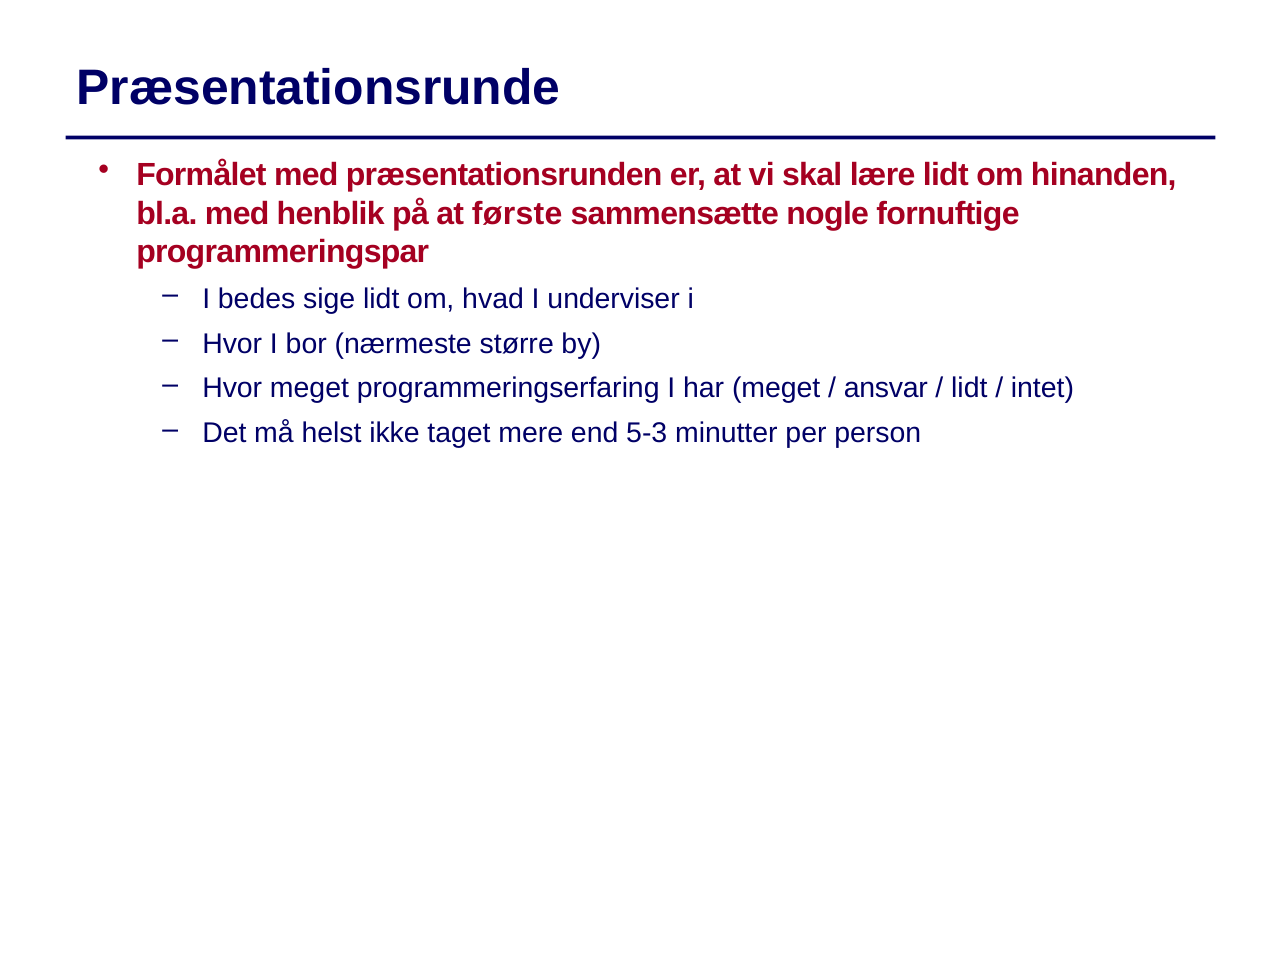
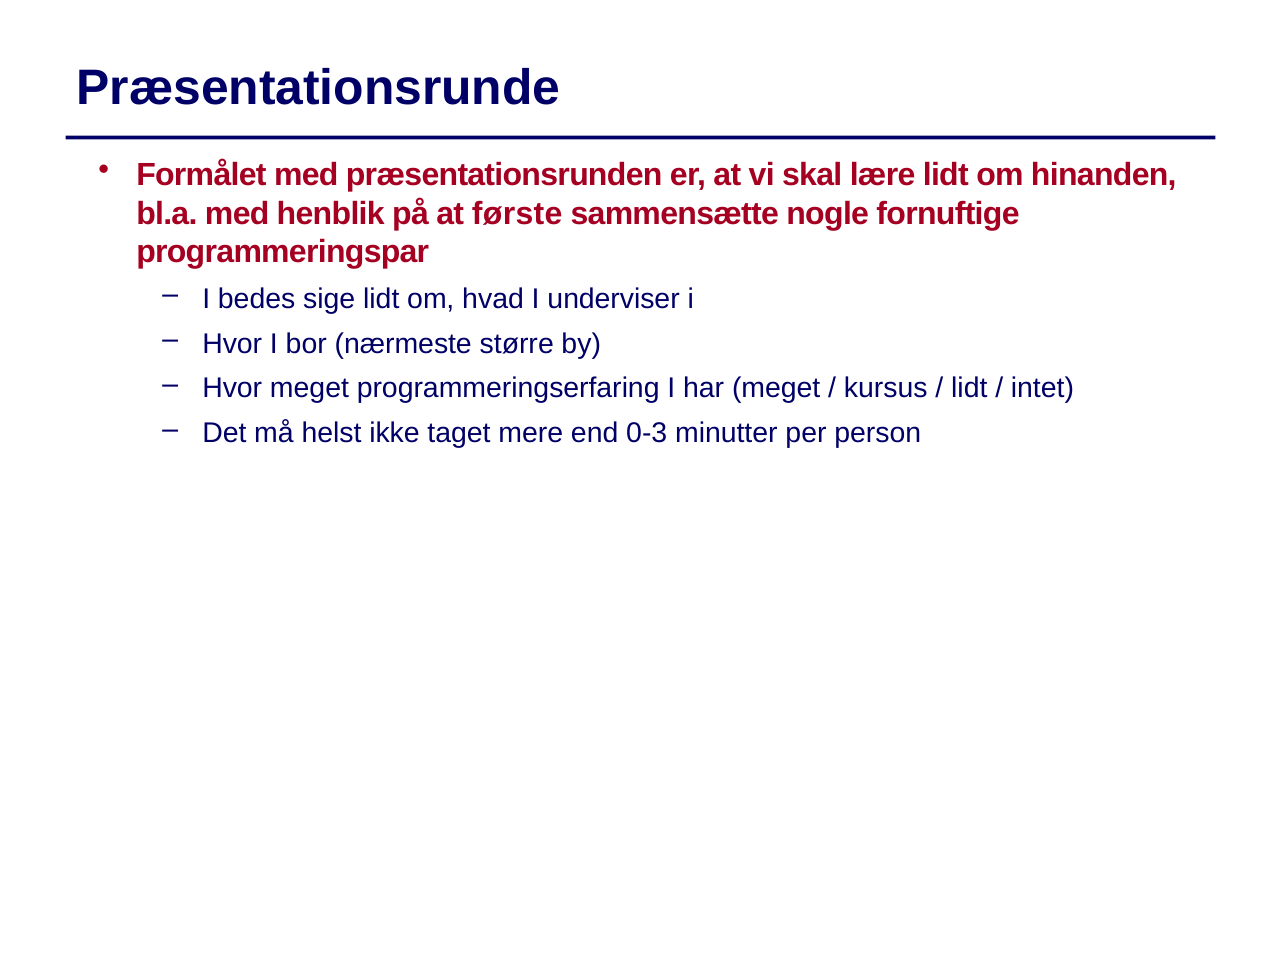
ansvar: ansvar -> kursus (886, 388)
5-3: 5-3 -> 0-3 (647, 433)
